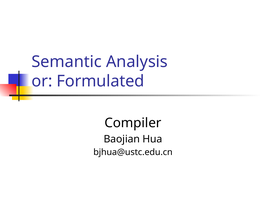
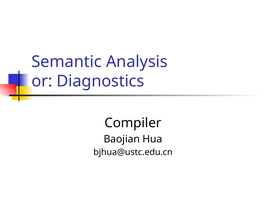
Formulated: Formulated -> Diagnostics (100, 81)
